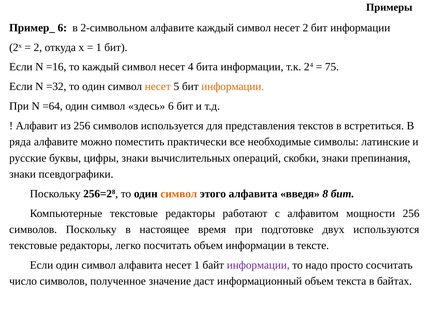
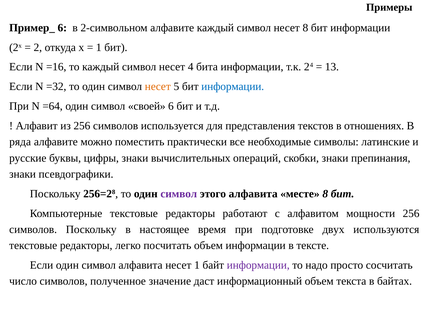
несет 2: 2 -> 8 (305, 28)
75: 75 -> 13 (332, 67)
информации colour: orange -> blue (233, 87)
здесь: здесь -> своей (147, 106)
встретиться: встретиться -> отношениях (374, 126)
символ colour: orange -> purple (179, 194)
введя: введя -> месте (300, 194)
